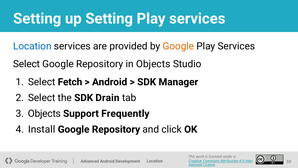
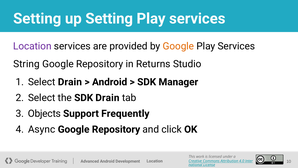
Location colour: blue -> purple (32, 46)
Select: Select -> String (26, 64)
in Objects: Objects -> Returns (153, 64)
Select Fetch: Fetch -> Drain (70, 82)
Install: Install -> Async (42, 129)
